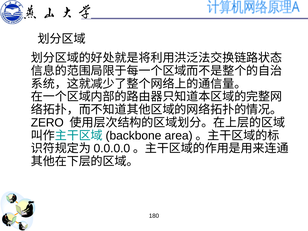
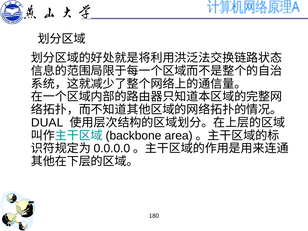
ZERO: ZERO -> DUAL (47, 123)
